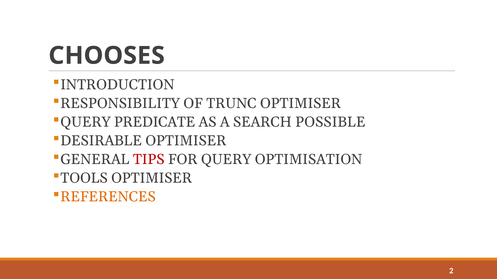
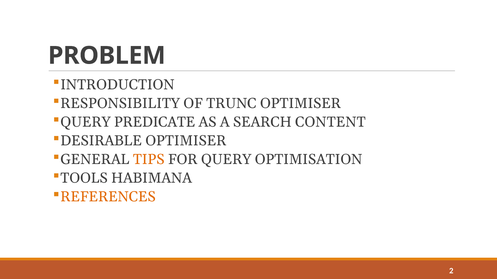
CHOOSES: CHOOSES -> PROBLEM (107, 56)
POSSIBLE: POSSIBLE -> CONTENT (330, 122)
TIPS colour: red -> orange (149, 160)
TOOLS OPTIMISER: OPTIMISER -> HABIMANA (152, 179)
